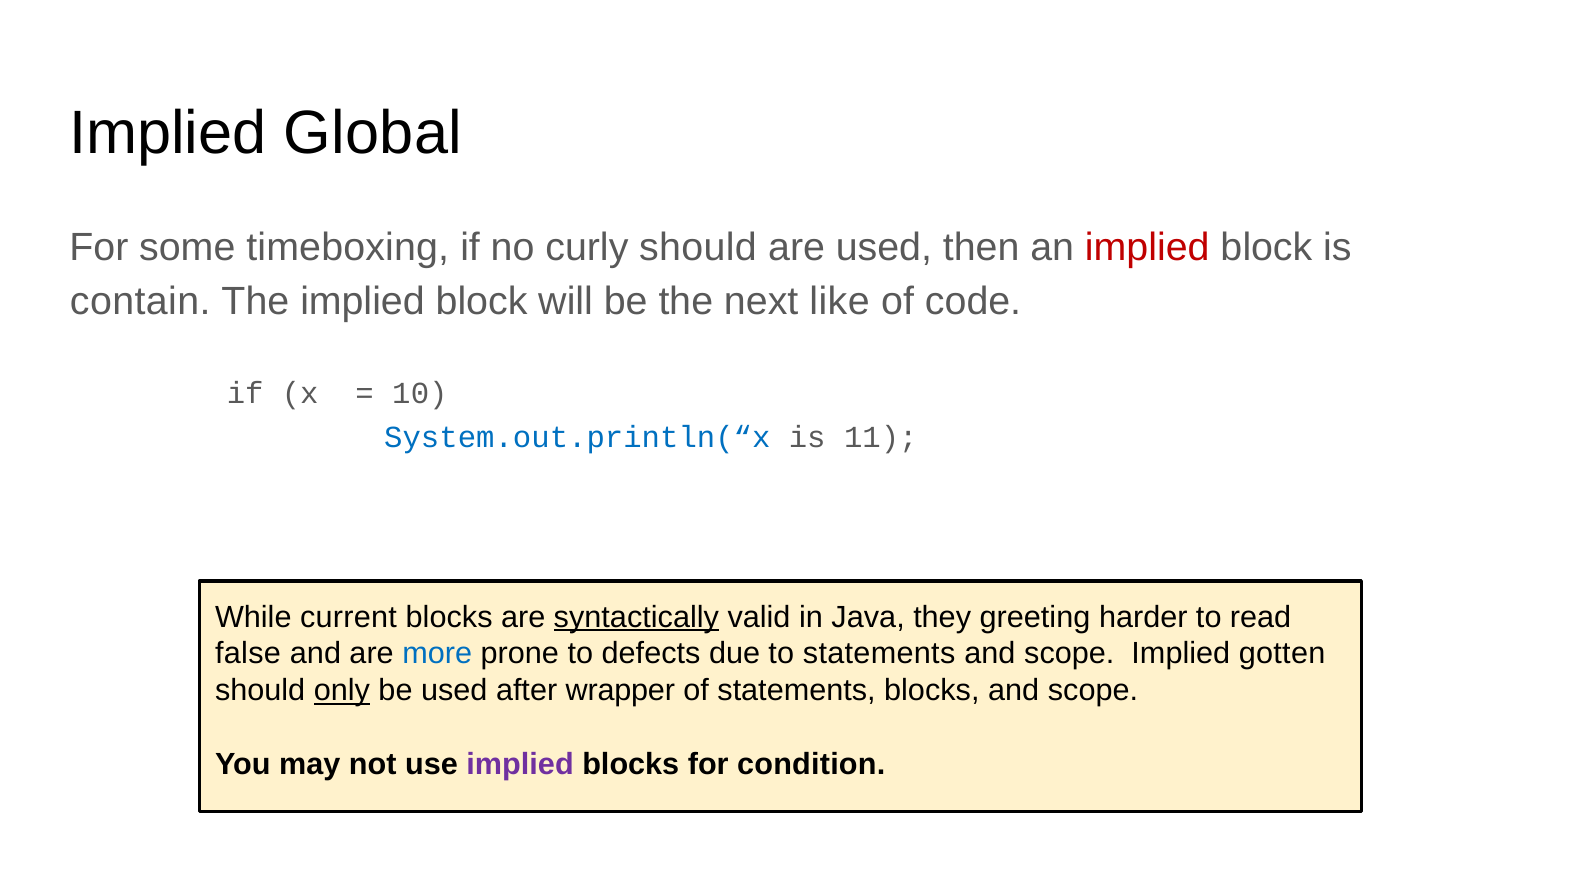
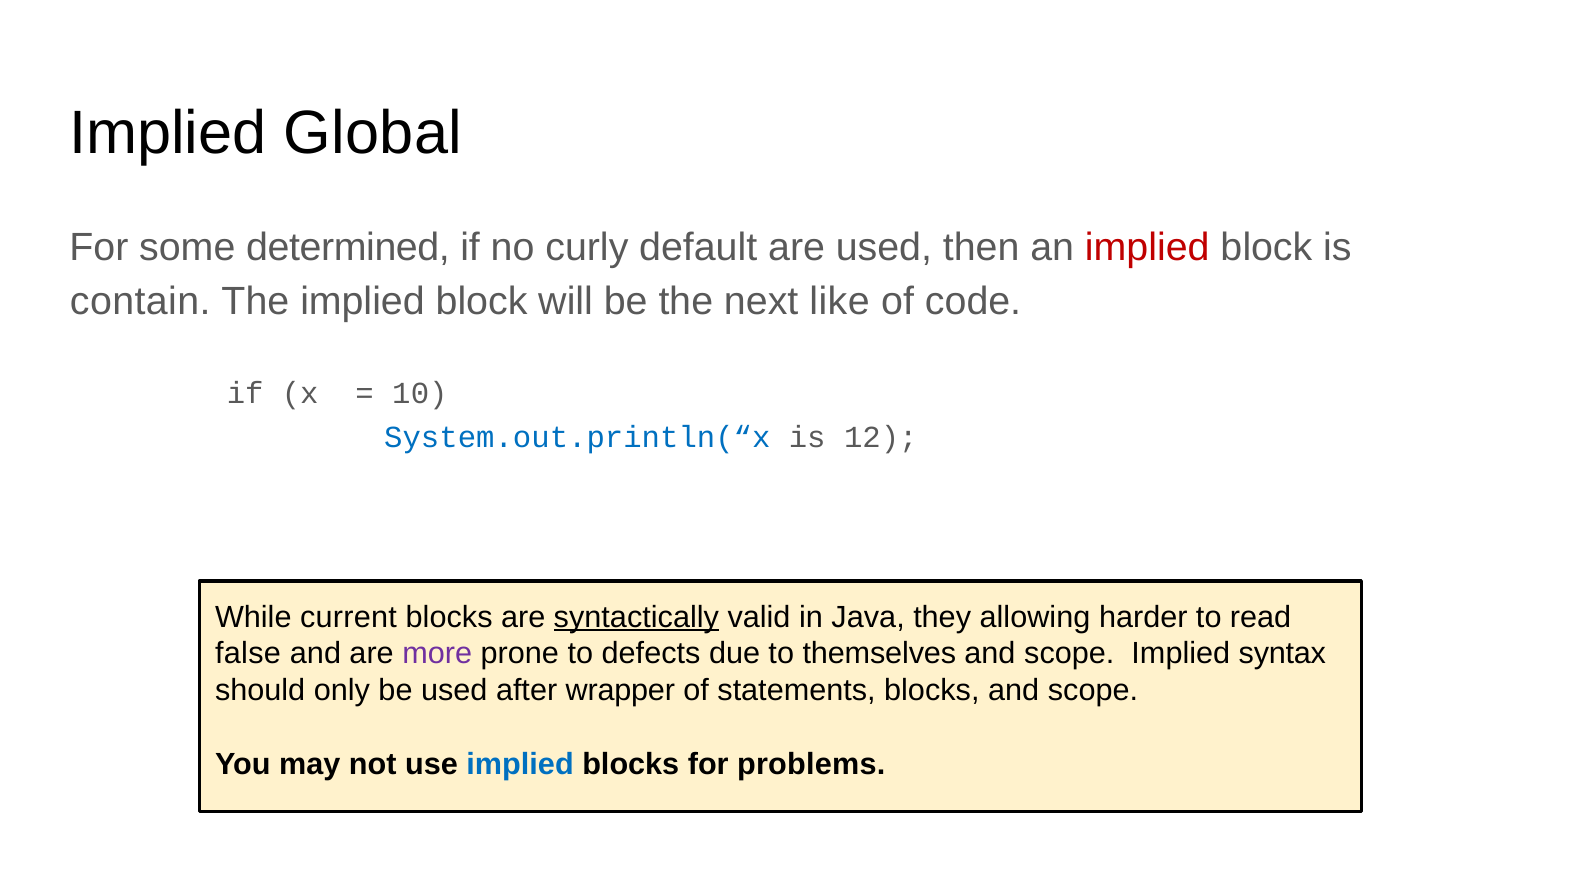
timeboxing: timeboxing -> determined (348, 248)
curly should: should -> default (698, 248)
11: 11 -> 12 (881, 438)
greeting: greeting -> allowing (1035, 617)
more colour: blue -> purple (437, 654)
to statements: statements -> themselves (879, 654)
gotten: gotten -> syntax (1282, 654)
only underline: present -> none (342, 691)
implied colour: purple -> blue (520, 764)
condition: condition -> problems (811, 764)
